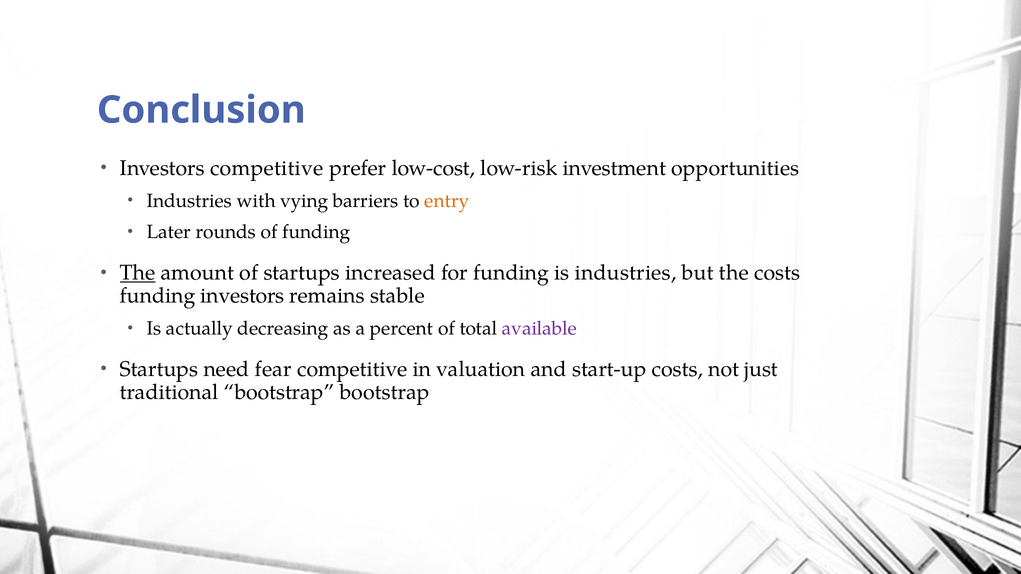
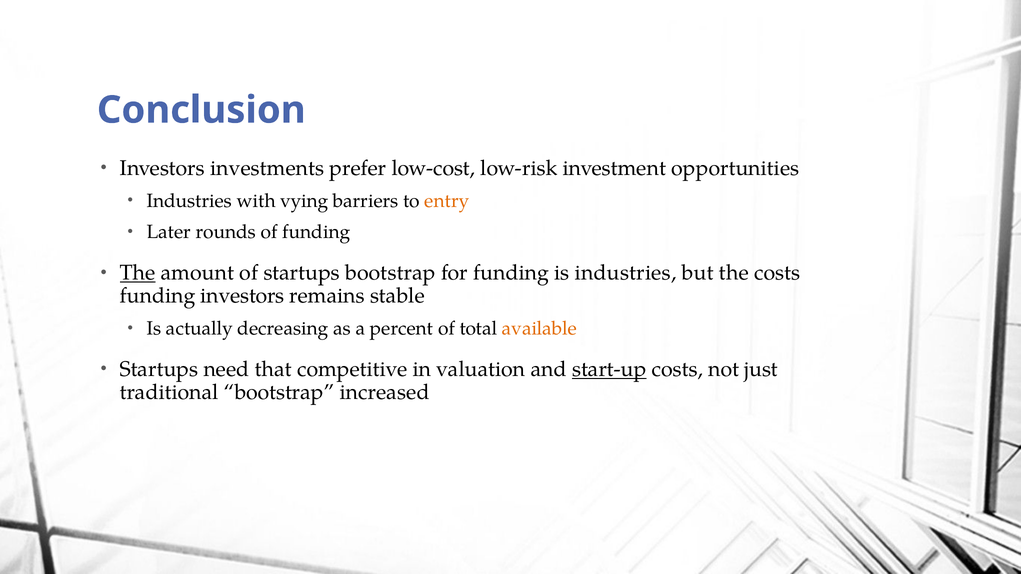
Investors competitive: competitive -> investments (267, 168)
startups increased: increased -> bootstrap (390, 273)
available colour: purple -> orange (539, 329)
fear: fear -> that (273, 370)
start-up underline: none -> present (609, 370)
bootstrap bootstrap: bootstrap -> increased (385, 393)
